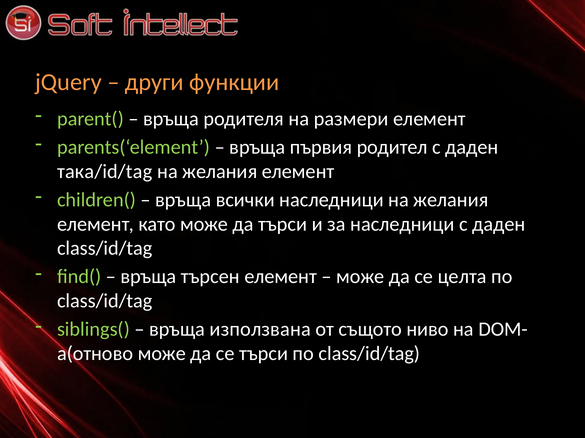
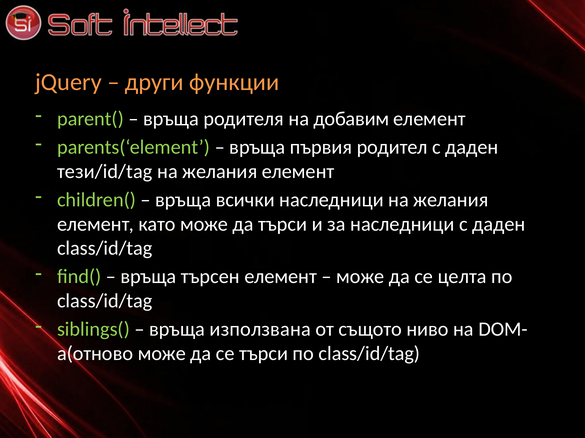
размери: размери -> добавим (351, 119)
така/id/tag: така/id/tag -> тези/id/tag (105, 172)
